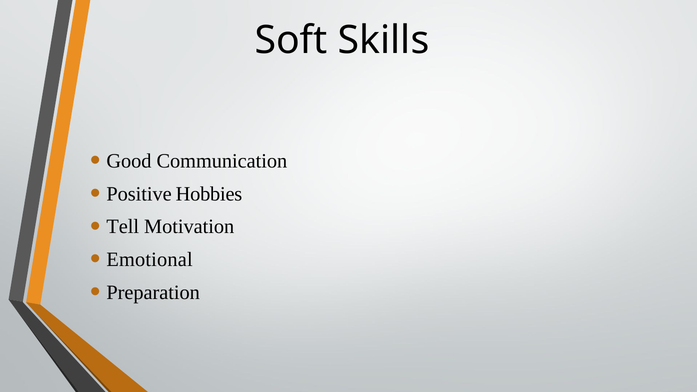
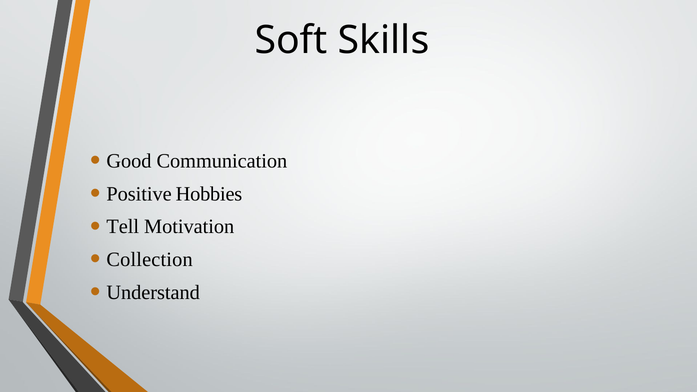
Emotional: Emotional -> Collection (150, 260)
Preparation: Preparation -> Understand (153, 292)
